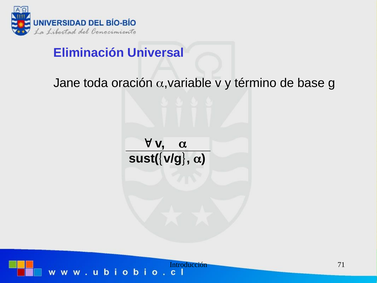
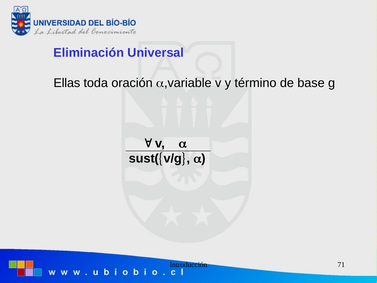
Jane: Jane -> Ellas (67, 83)
